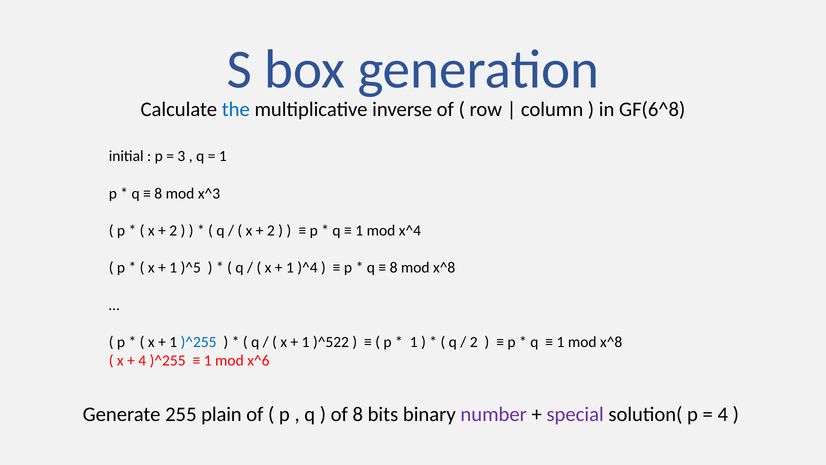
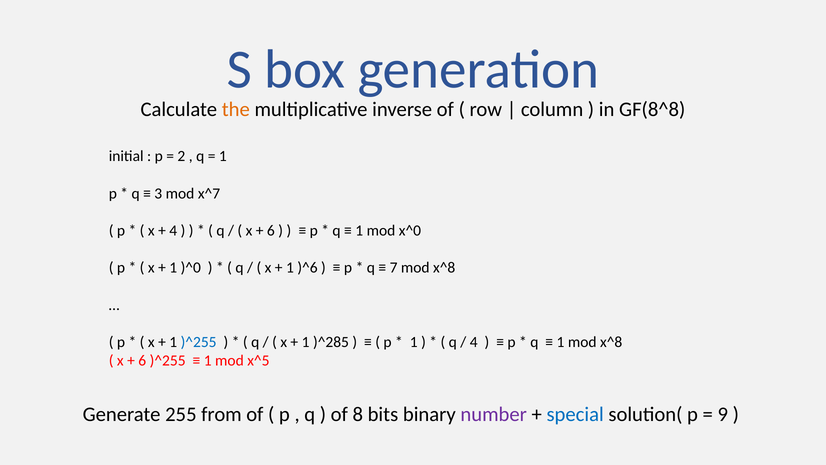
the colour: blue -> orange (236, 110)
GF(6^8: GF(6^8 -> GF(8^8 (652, 110)
3: 3 -> 2 (181, 156)
8: 8 -> 3 (158, 193)
x^3: x^3 -> x^7 (209, 193)
2: 2 -> 4 (173, 230)
2: 2 -> 6 (271, 230)
x^4: x^4 -> x^0 (410, 230)
)^5: )^5 -> )^0 (191, 268)
)^4: )^4 -> )^6 (308, 268)
8: 8 -> 7 (394, 268)
)^522: )^522 -> )^285 (331, 342)
2: 2 -> 4 (474, 342)
4: 4 -> 6 (142, 361)
x^6: x^6 -> x^5 (258, 361)
plain: plain -> from (221, 414)
special colour: purple -> blue (575, 414)
4: 4 -> 9 (723, 414)
